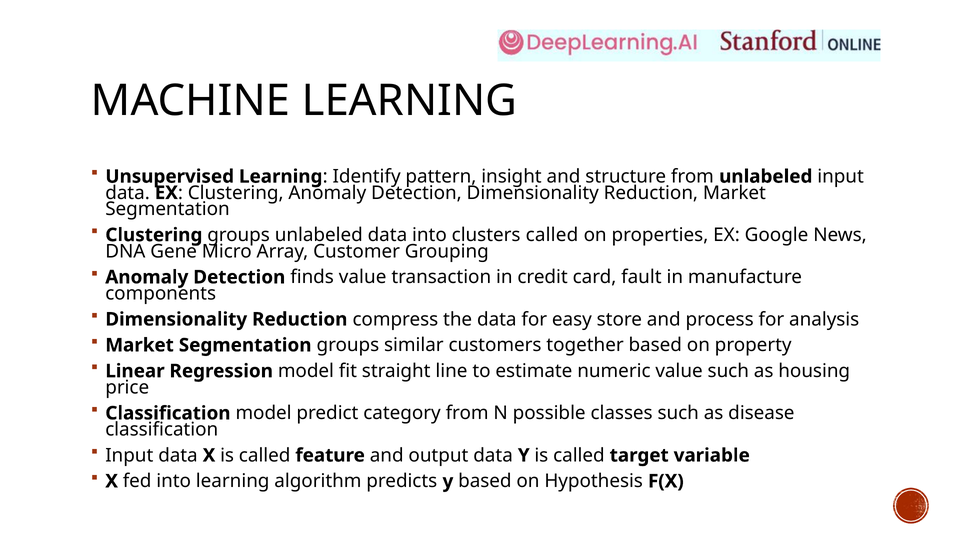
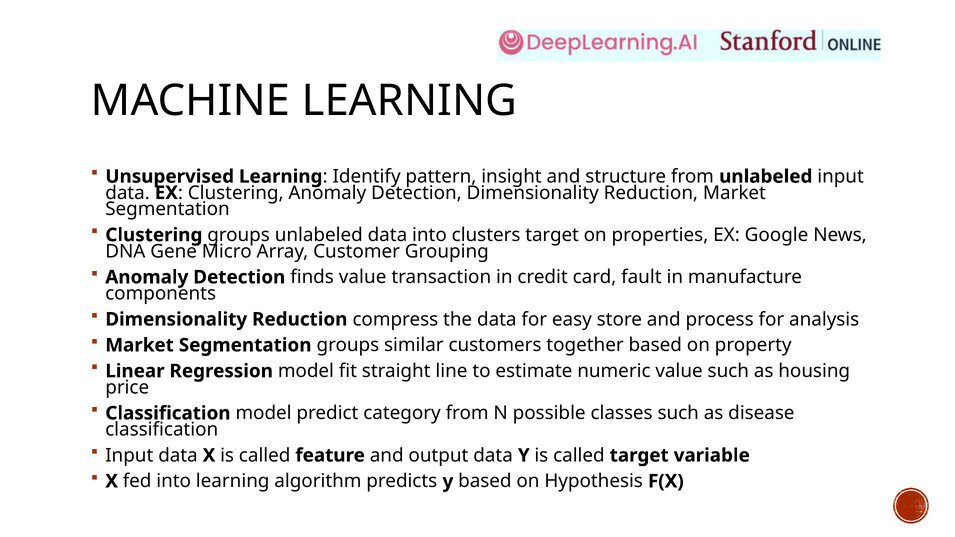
clusters called: called -> target (552, 235)
